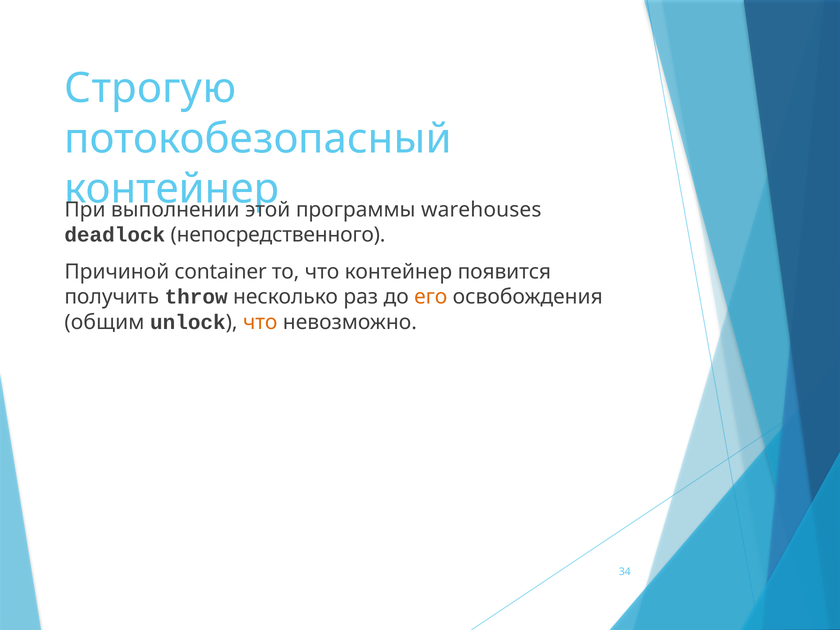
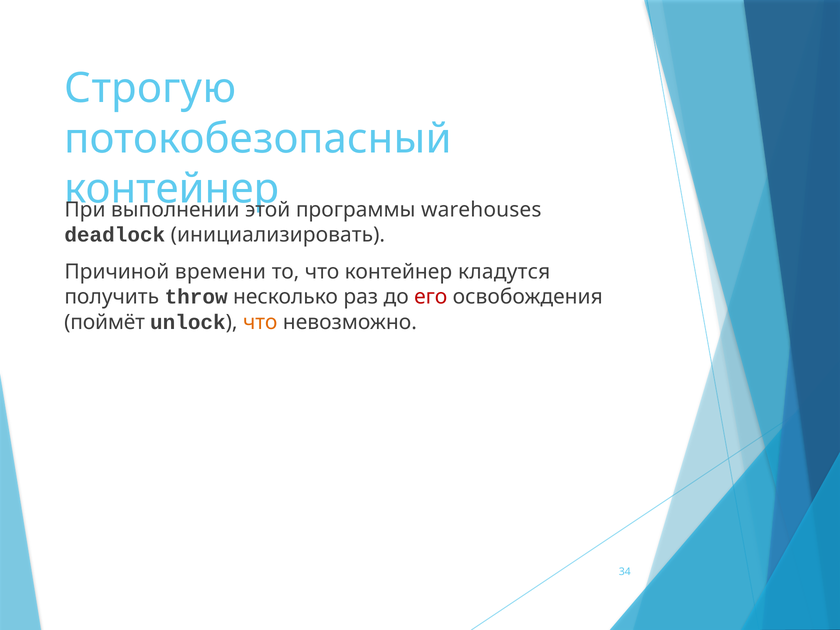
непосредственного: непосредственного -> инициализировать (278, 235)
container: container -> времени (220, 272)
появится: появится -> кладутся (504, 272)
его colour: orange -> red (431, 297)
общим: общим -> поймёт (105, 322)
